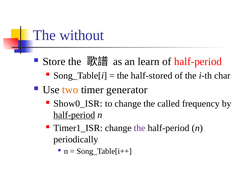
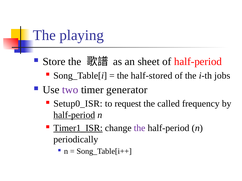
without: without -> playing (82, 35)
learn: learn -> sheet (149, 62)
char: char -> jobs (222, 76)
two colour: orange -> purple (70, 90)
Show0_ISR: Show0_ISR -> Setup0_ISR (78, 104)
to change: change -> request (128, 104)
Timer1_ISR underline: none -> present (78, 128)
